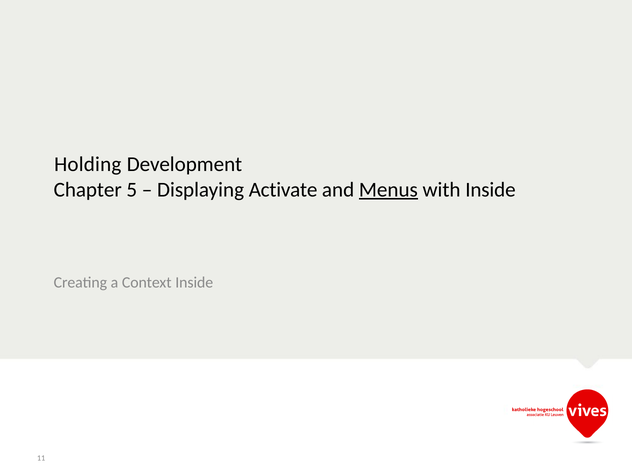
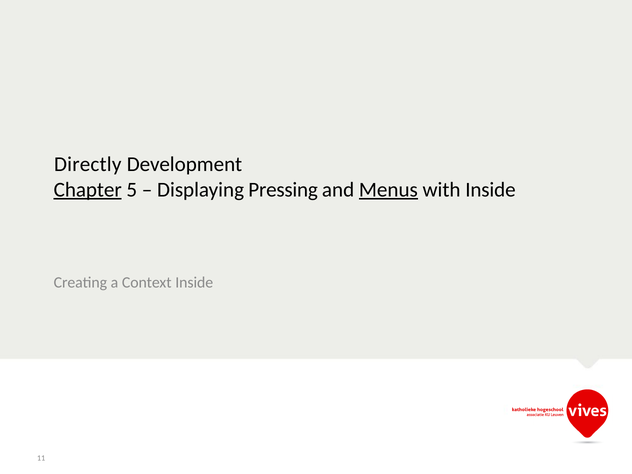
Holding: Holding -> Directly (88, 165)
Chapter underline: none -> present (88, 190)
Activate: Activate -> Pressing (283, 190)
